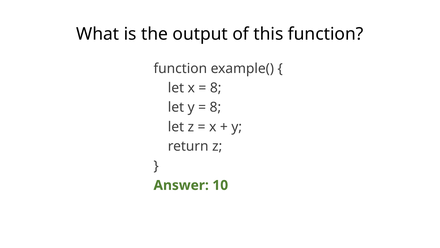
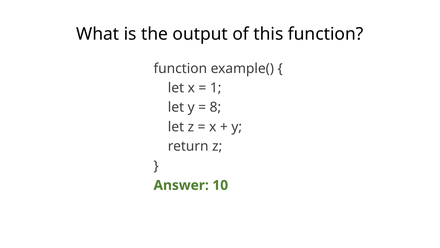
8: 8 -> 1 (216, 88)
